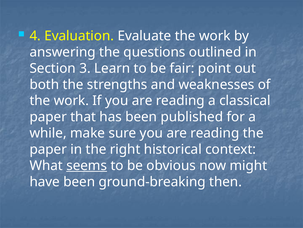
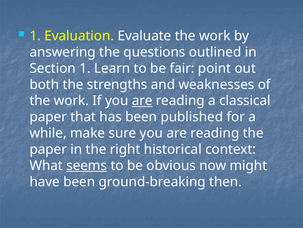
4: 4 -> 1 (35, 36)
Section 3: 3 -> 1 (85, 68)
are underline: none -> present (142, 100)
